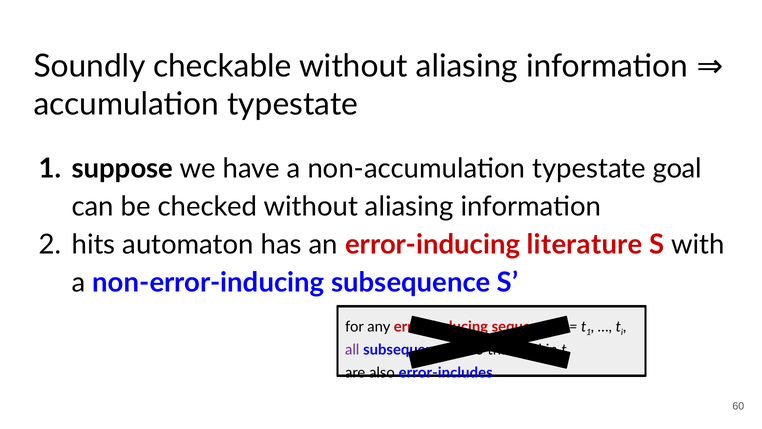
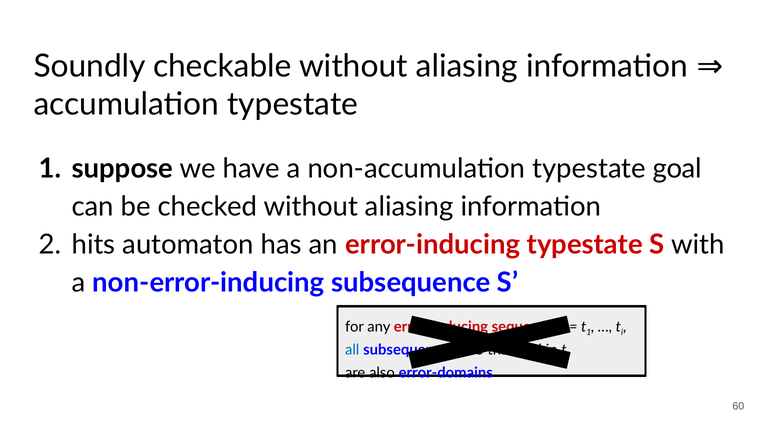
error-inducing literature: literature -> typestate (585, 244)
all colour: purple -> blue (352, 350)
error-includes: error-includes -> error-domains (446, 373)
